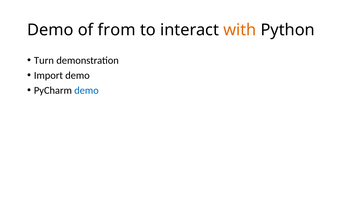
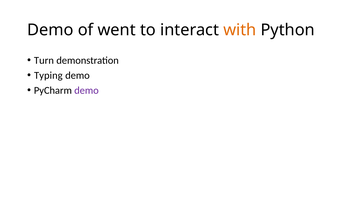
from: from -> went (117, 30)
Import: Import -> Typing (48, 75)
demo colour: blue -> purple (86, 90)
